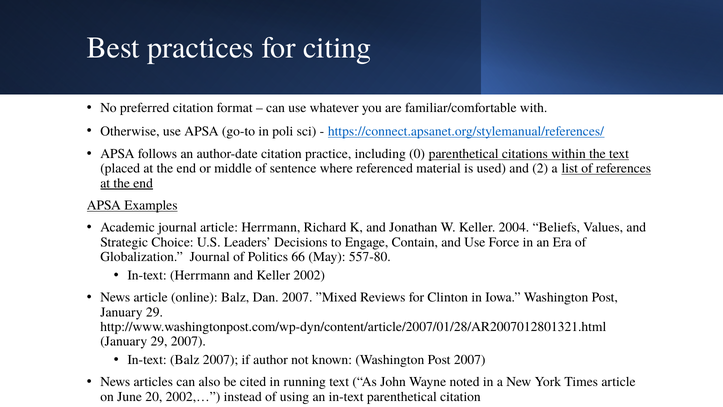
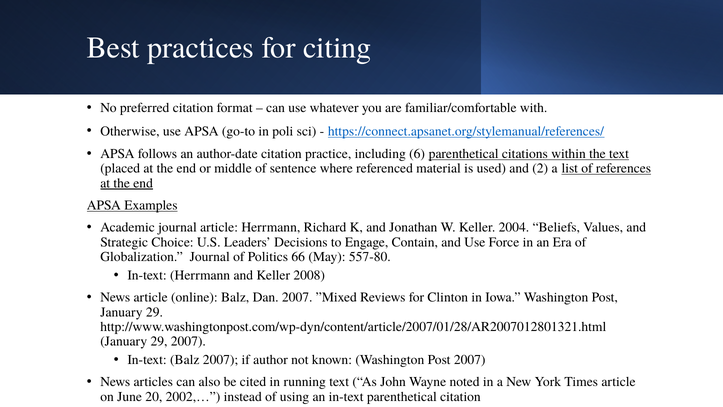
0: 0 -> 6 (417, 154)
2002: 2002 -> 2008 (309, 275)
